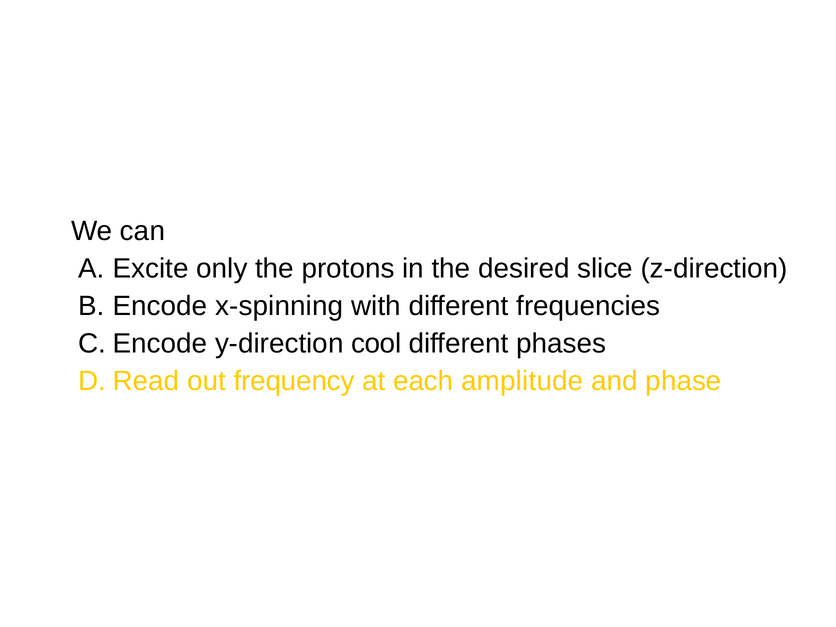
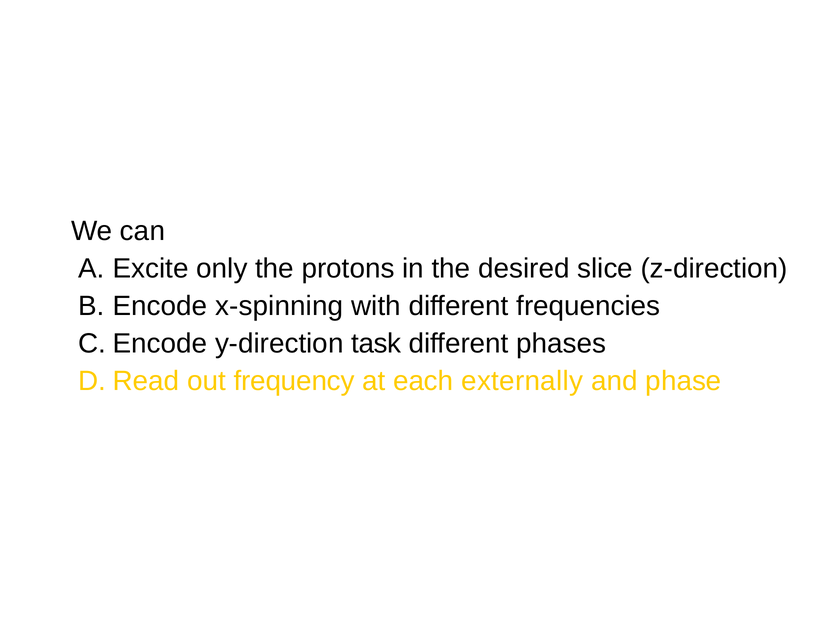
cool: cool -> task (376, 344)
amplitude: amplitude -> externally (522, 381)
